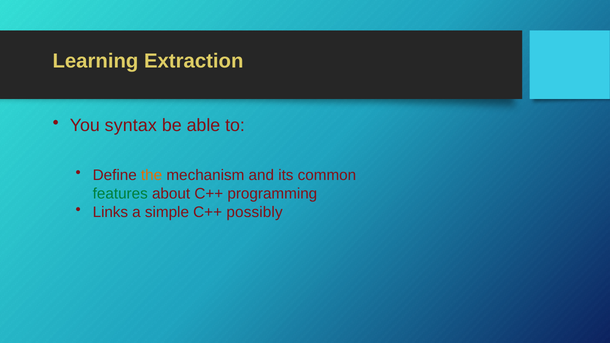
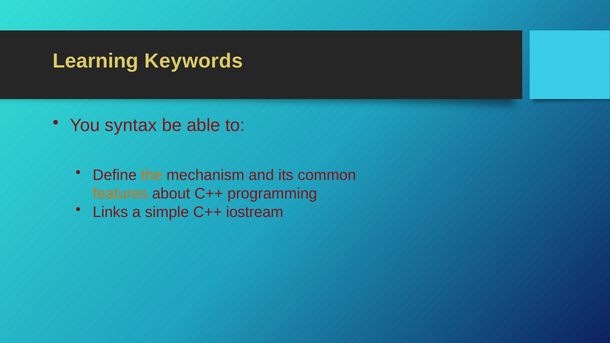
Extraction: Extraction -> Keywords (194, 61)
features colour: green -> orange (120, 194)
possibly: possibly -> iostream (255, 212)
